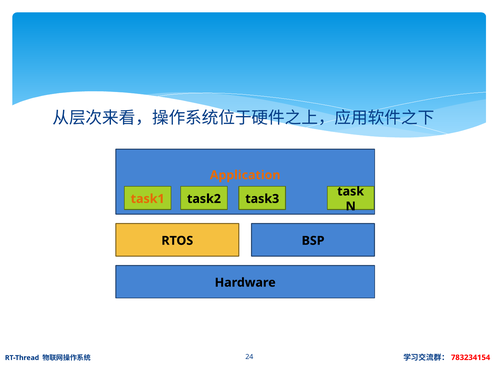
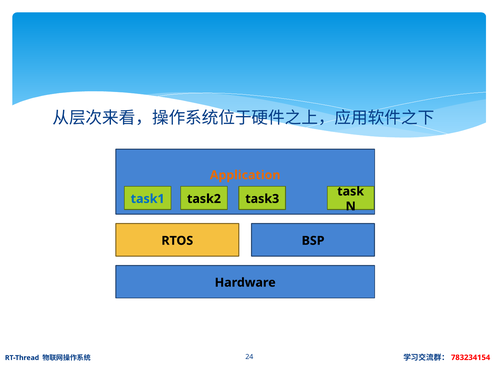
task1 colour: orange -> blue (148, 199)
